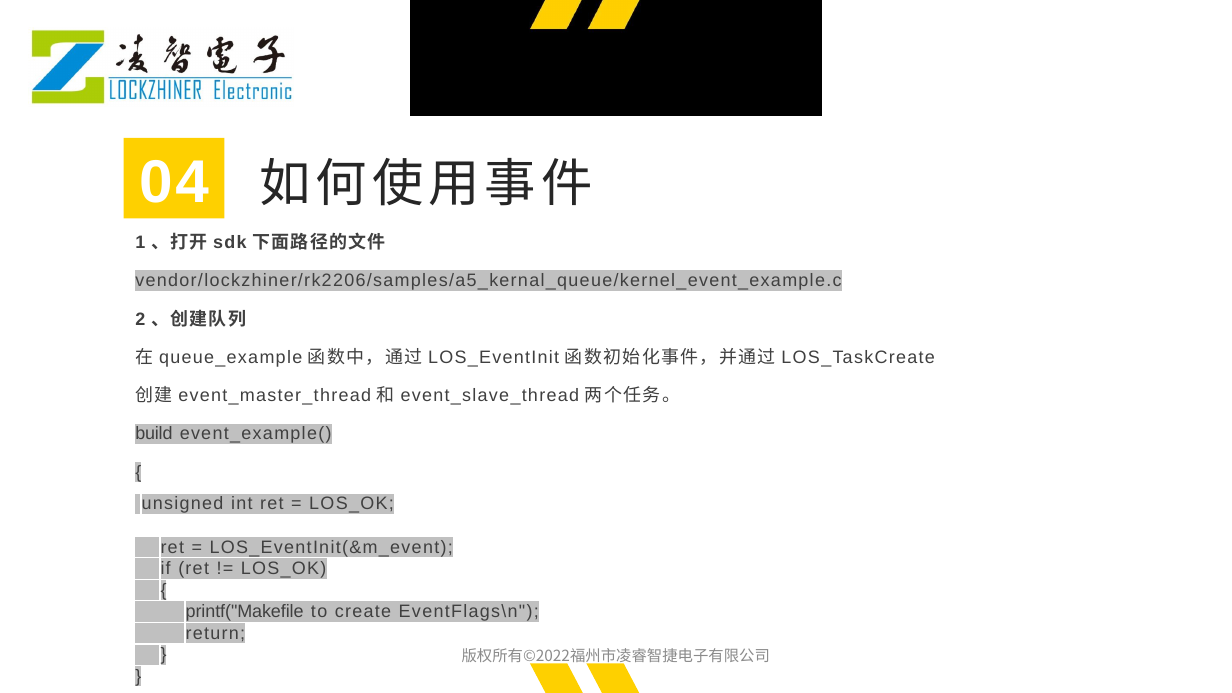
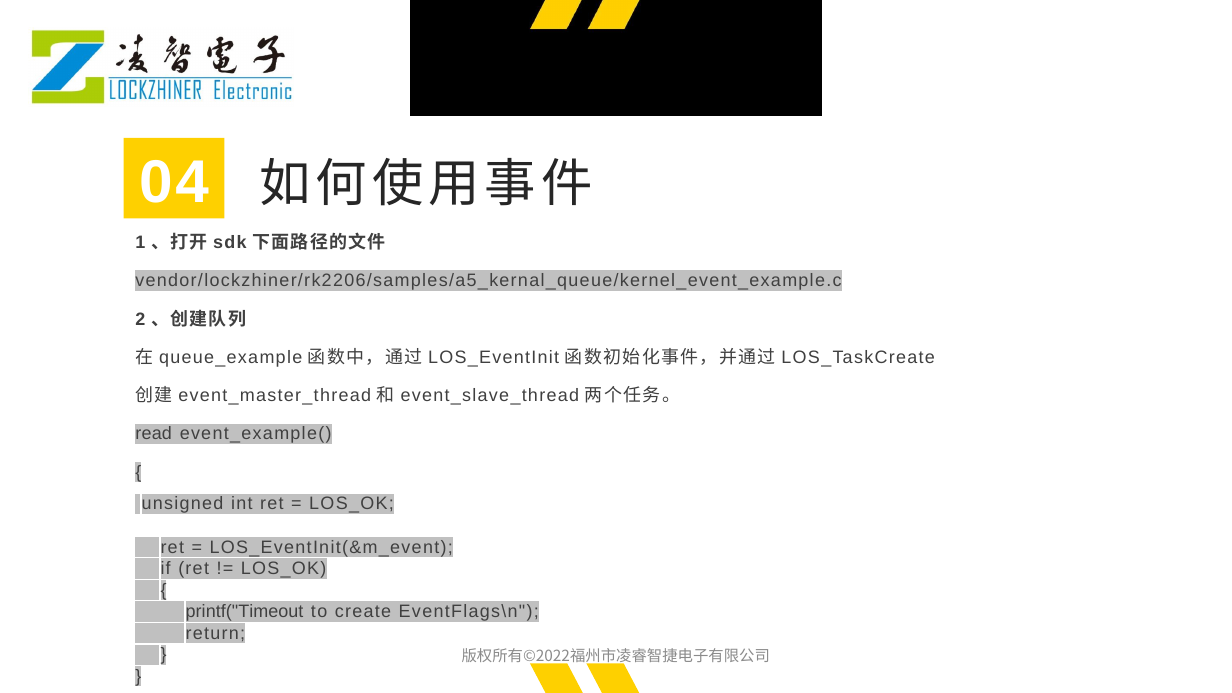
build: build -> read (154, 434)
printf("Makefile: printf("Makefile -> printf("Timeout (245, 612)
